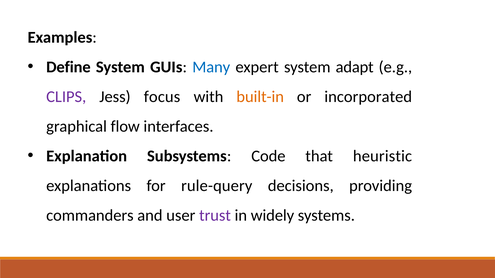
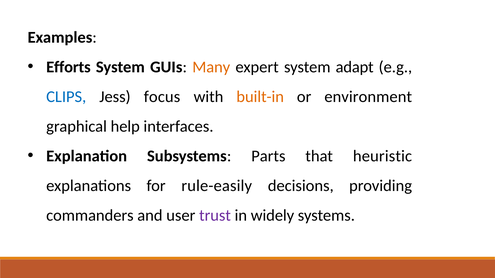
Define: Define -> Efforts (68, 67)
Many colour: blue -> orange (211, 67)
CLIPS colour: purple -> blue (66, 97)
incorporated: incorporated -> environment (368, 97)
flow: flow -> help (125, 127)
Code: Code -> Parts (268, 156)
rule-query: rule-query -> rule-easily (217, 186)
